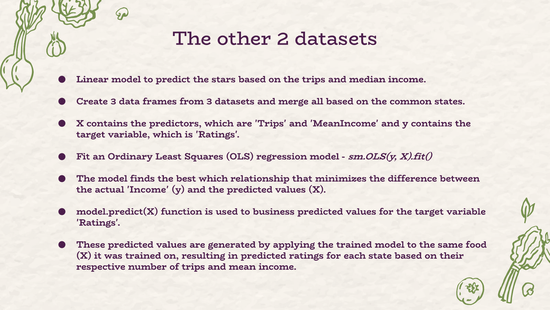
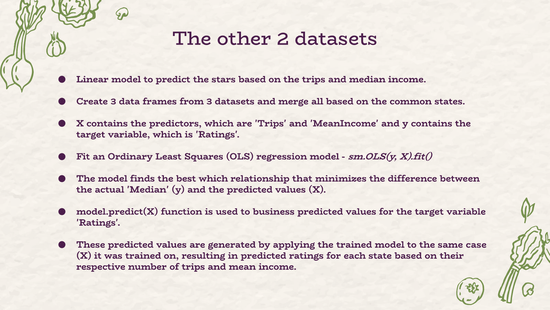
actual Income: Income -> Median (148, 189)
food: food -> case (476, 244)
